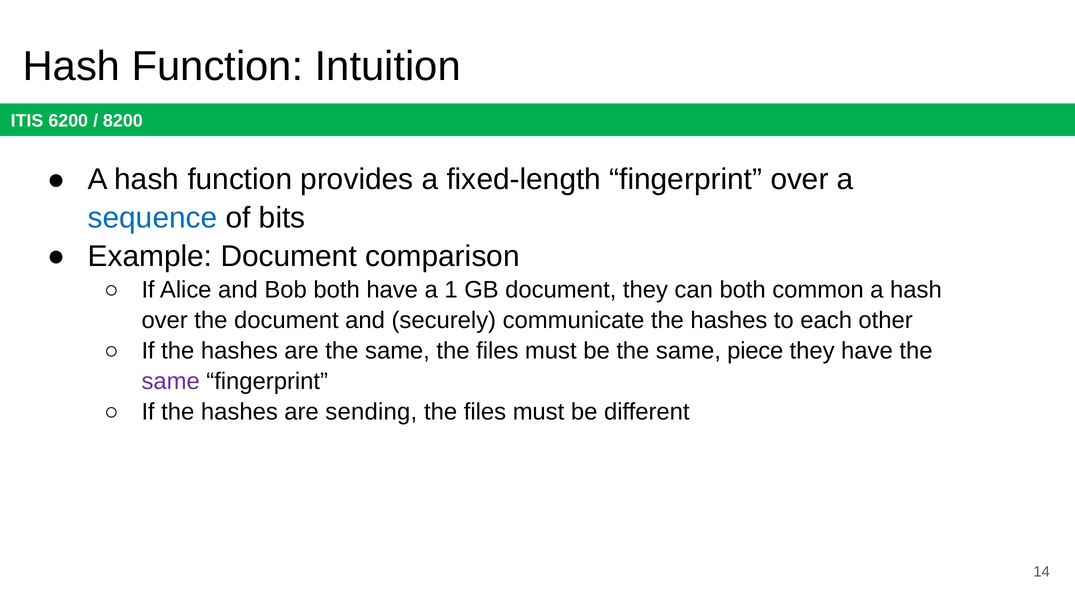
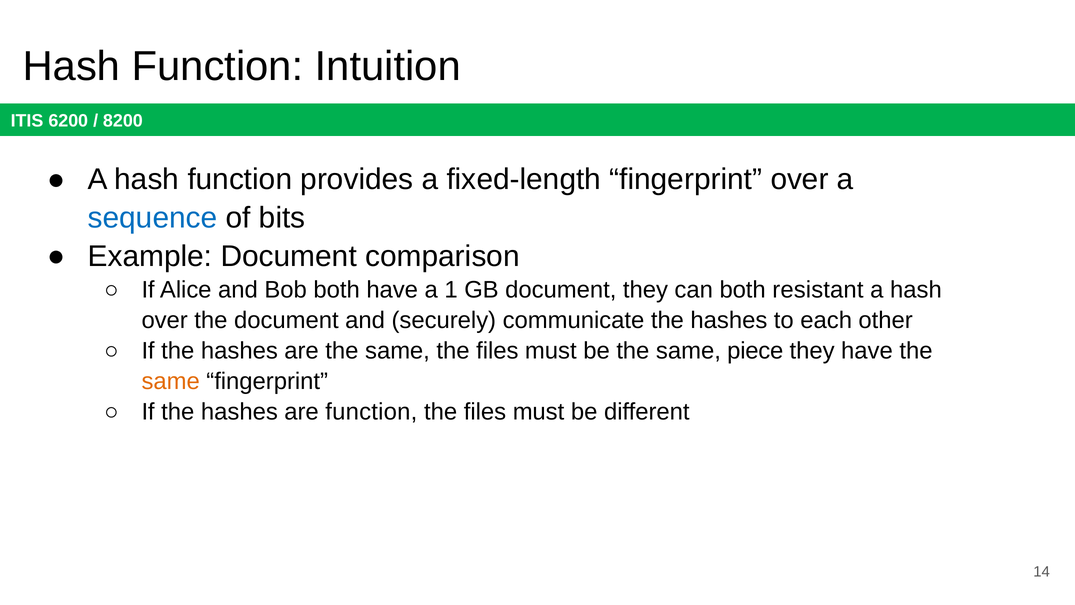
common: common -> resistant (818, 290)
same colour: purple -> orange (171, 381)
are sending: sending -> function (371, 412)
